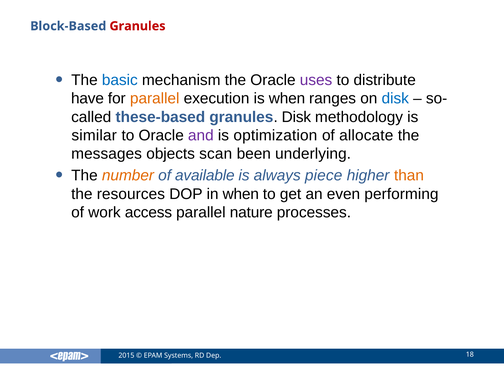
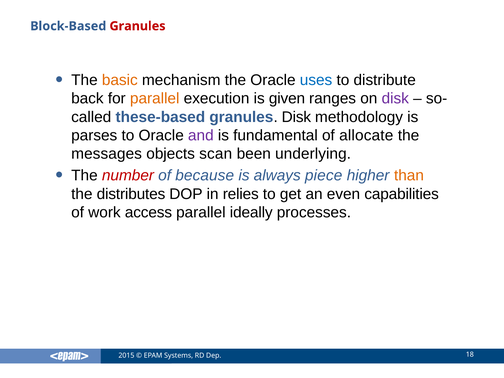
basic colour: blue -> orange (120, 80)
uses colour: purple -> blue (316, 80)
have: have -> back (87, 98)
is when: when -> given (287, 98)
disk colour: blue -> purple (395, 98)
similar: similar -> parses (94, 135)
optimization: optimization -> fundamental (275, 135)
number colour: orange -> red (128, 175)
available: available -> because (205, 175)
resources: resources -> distributes (131, 194)
in when: when -> relies (241, 194)
performing: performing -> capabilities (402, 194)
nature: nature -> ideally (251, 212)
